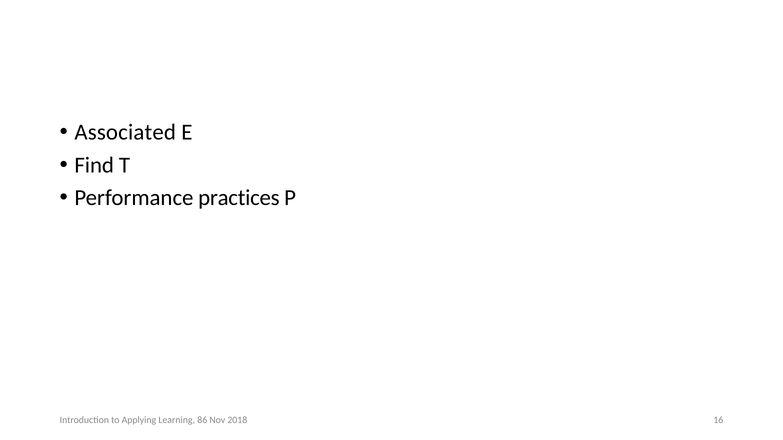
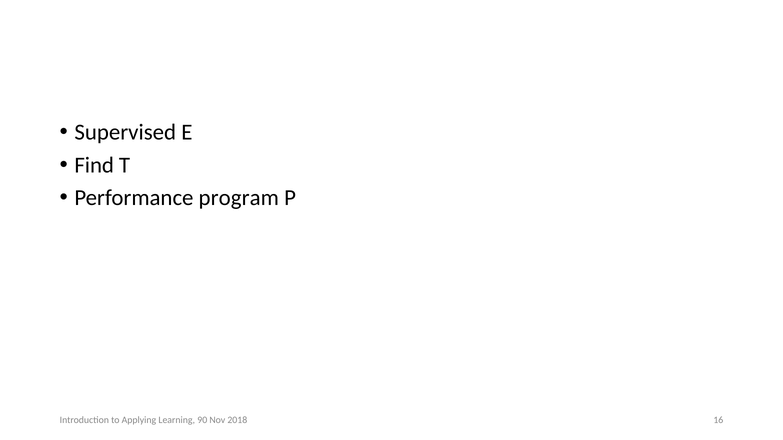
Associated: Associated -> Supervised (125, 132)
practices: practices -> program (239, 198)
86: 86 -> 90 (202, 421)
